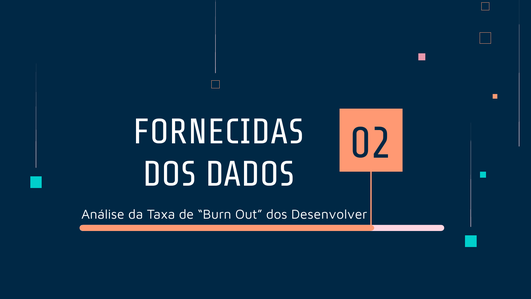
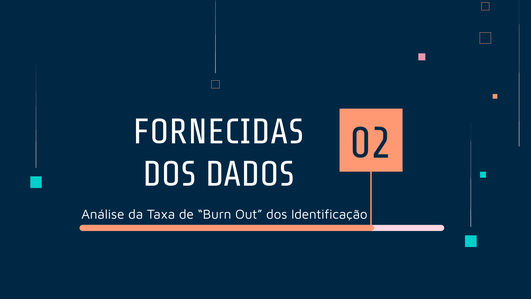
Desenvolver: Desenvolver -> Identificação (329, 214)
